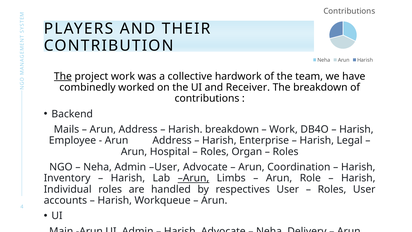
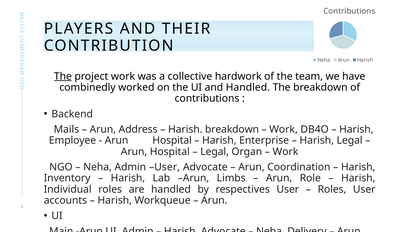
and Receiver: Receiver -> Handled (248, 87)
Address: Address -> Hospital (172, 140)
Roles: Roles -> Legal (215, 151)
Roles: Roles -> Work (286, 151)
Arun underline: present -> none (193, 178)
